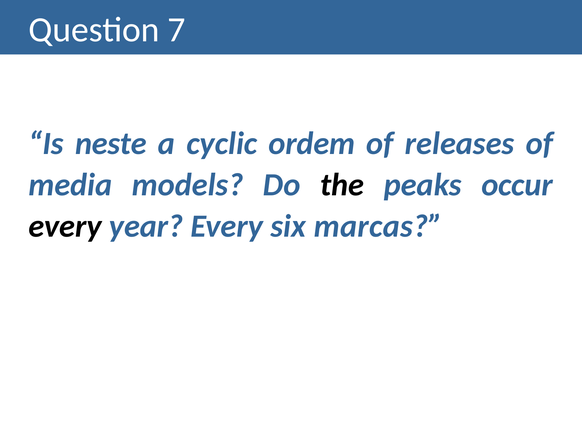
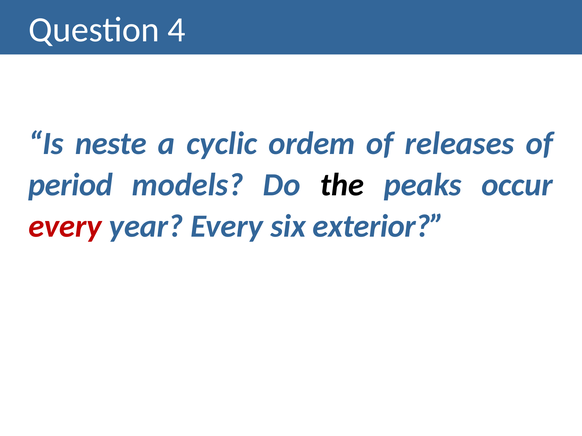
7: 7 -> 4 (177, 30)
media: media -> period (70, 185)
every colour: black -> red (65, 227)
marcas: marcas -> exterior (378, 227)
